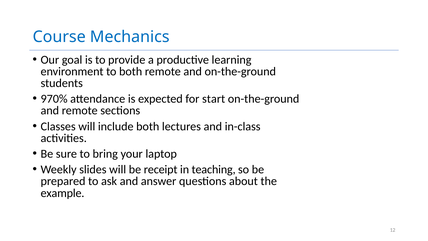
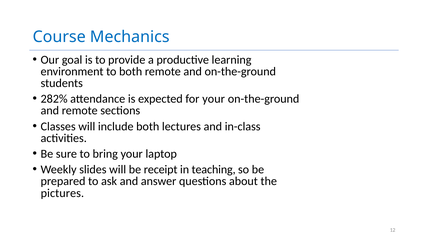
970%: 970% -> 282% (54, 99)
for start: start -> your (214, 99)
example: example -> pictures (62, 193)
